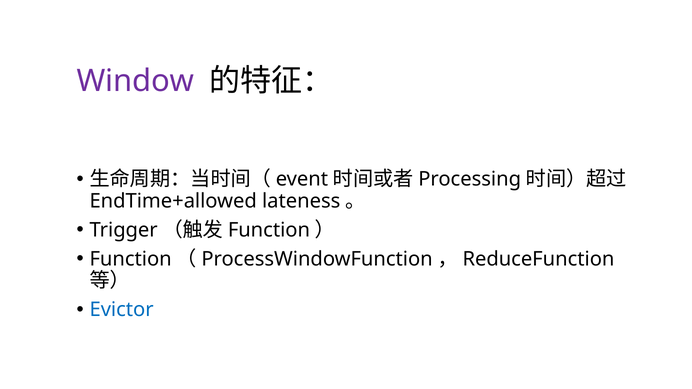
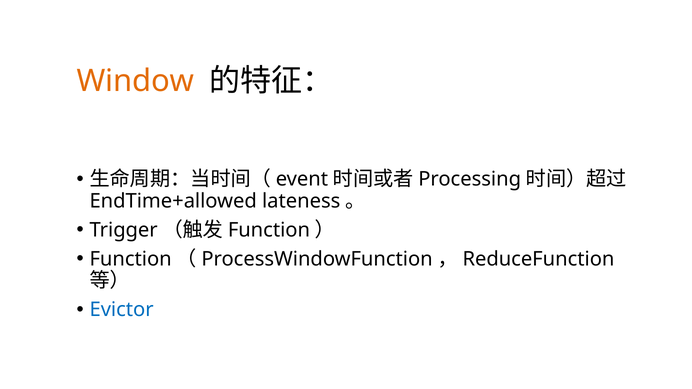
Window colour: purple -> orange (135, 81)
